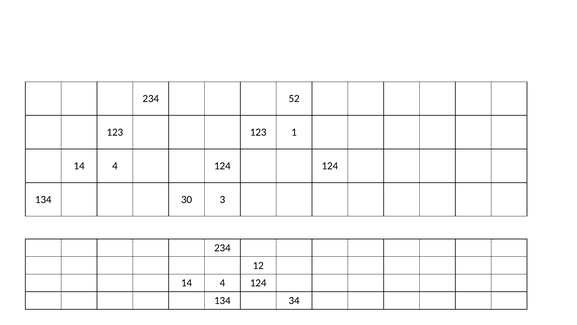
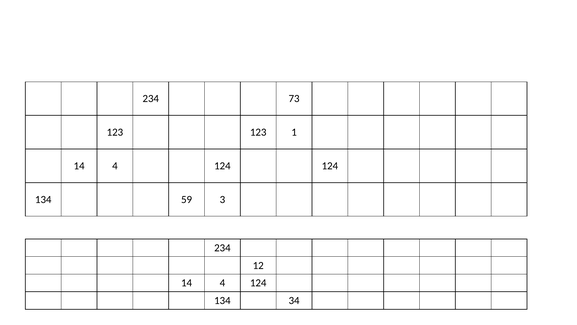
52: 52 -> 73 (294, 99)
30: 30 -> 59 (187, 199)
